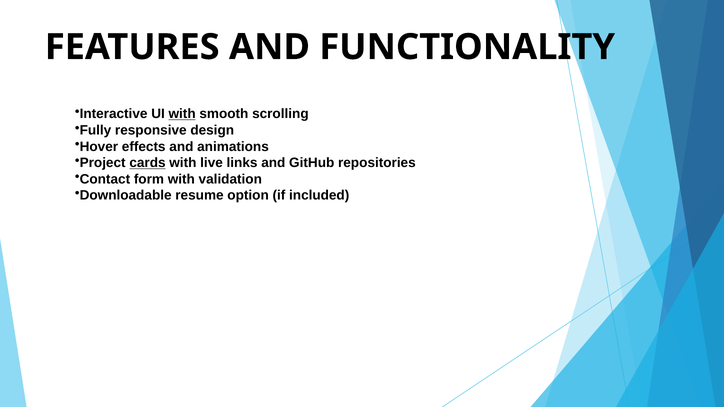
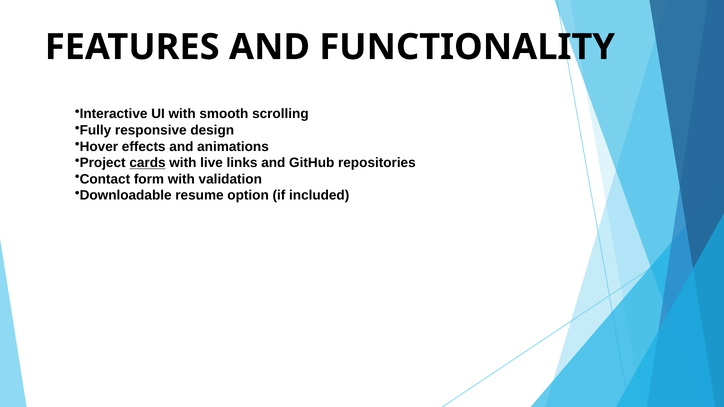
with underline: present -> none (182, 114)
